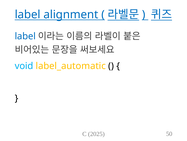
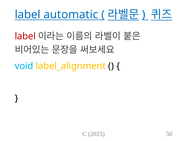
alignment: alignment -> automatic (71, 15)
label colour: blue -> red (25, 36)
label_automatic: label_automatic -> label_alignment (71, 66)
